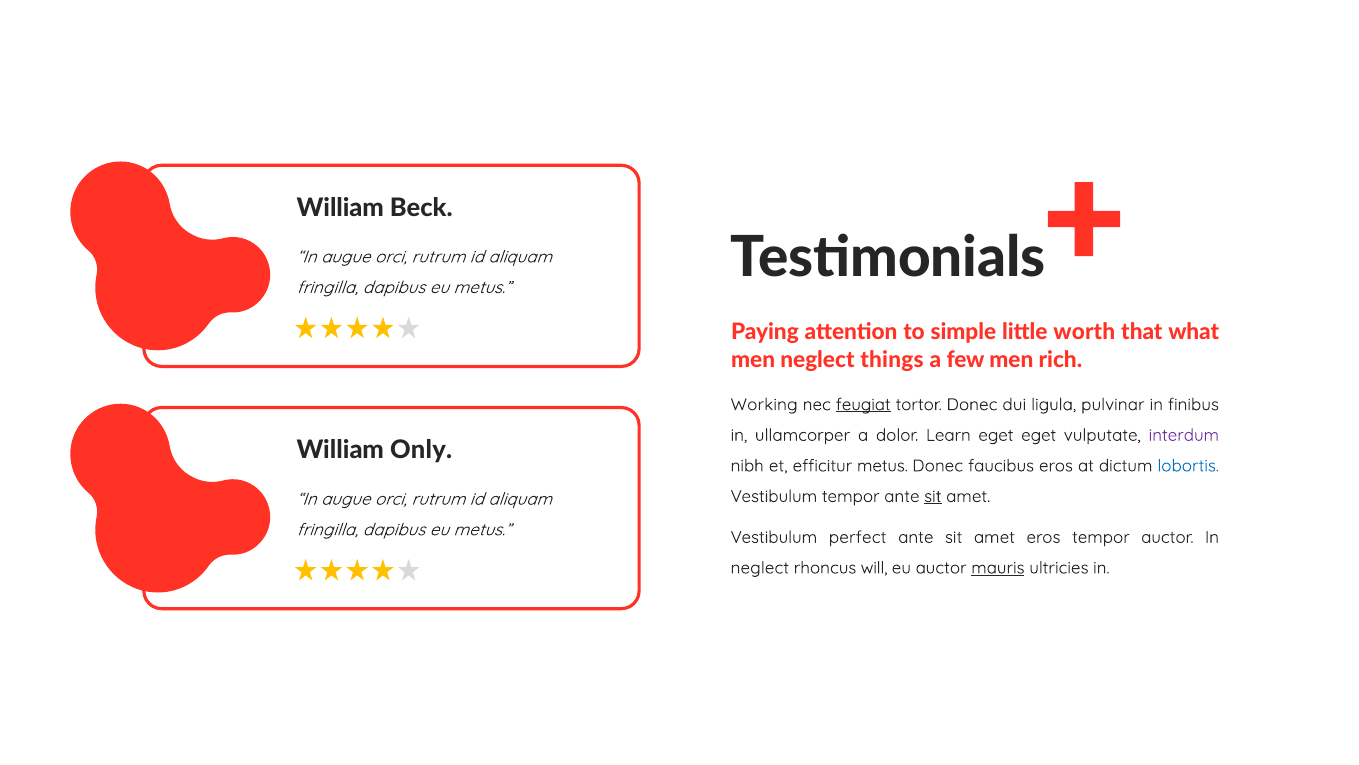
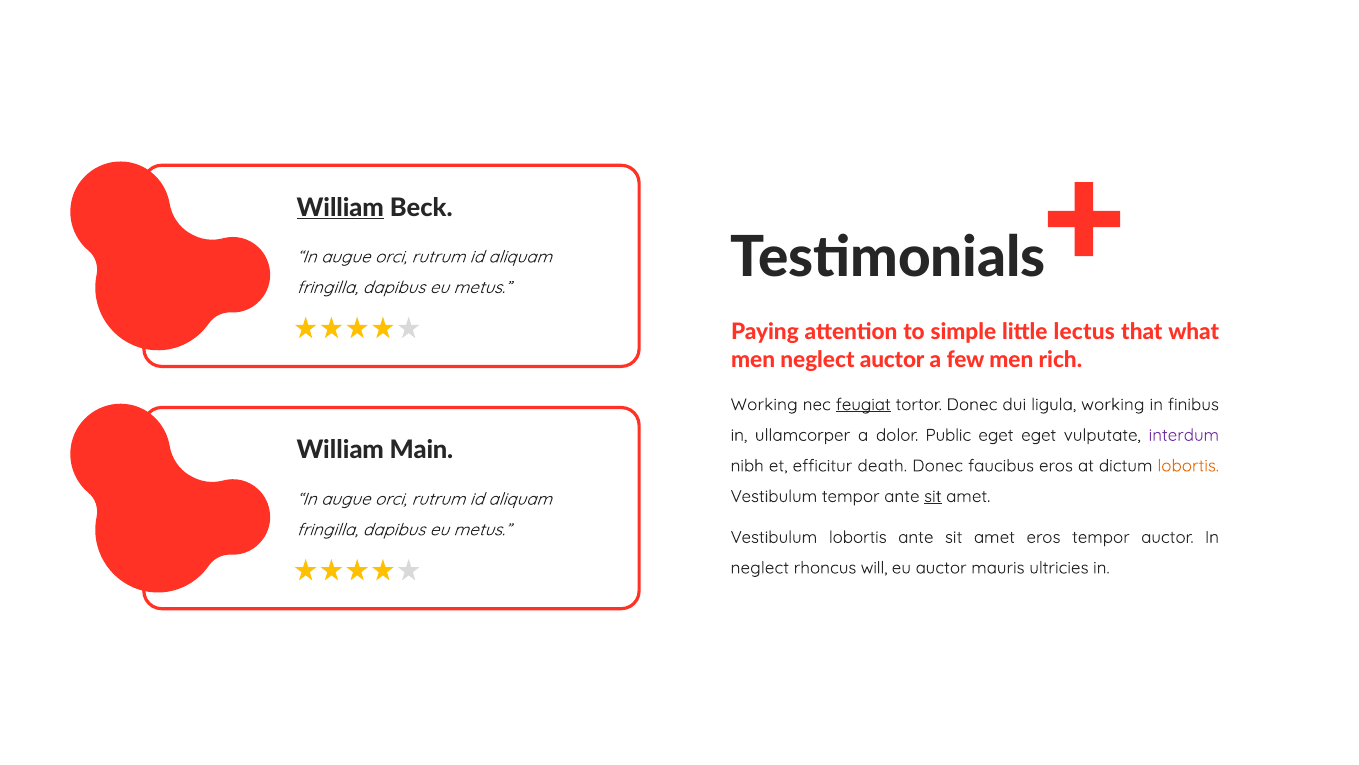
William underline: none -> present (340, 207)
worth: worth -> lectus (1084, 332)
neglect things: things -> auctor (892, 359)
ligula pulvinar: pulvinar -> working (1113, 404)
Learn: Learn -> Public (948, 435)
Only: Only -> Main (421, 449)
efficitur metus: metus -> death (882, 465)
lobortis colour: blue -> orange (1188, 465)
Vestibulum perfect: perfect -> lobortis (858, 537)
mauris underline: present -> none (998, 567)
